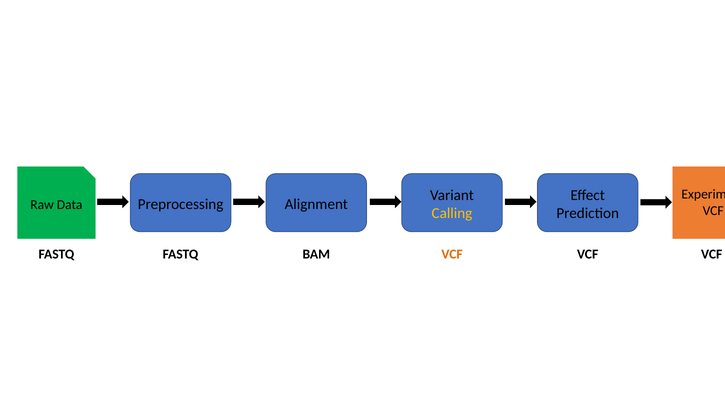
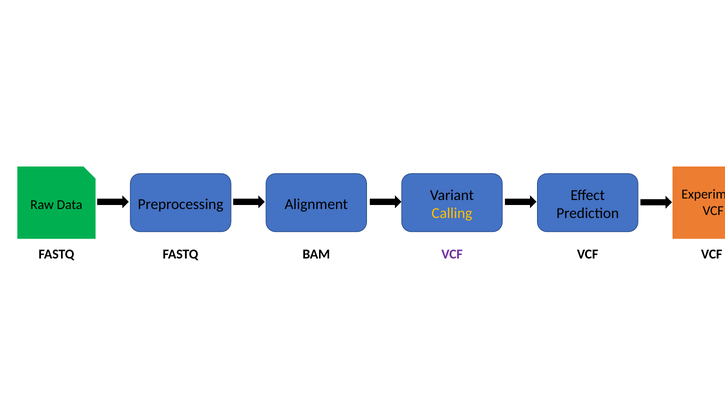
VCF colour: orange -> purple (452, 254)
